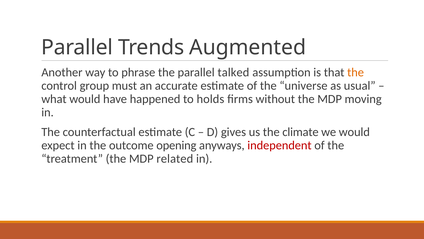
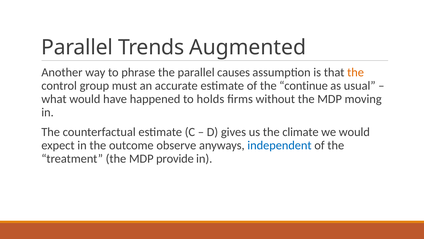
talked: talked -> causes (234, 72)
universe: universe -> continue (304, 86)
opening: opening -> observe (176, 145)
independent colour: red -> blue (279, 145)
related: related -> provide (175, 159)
